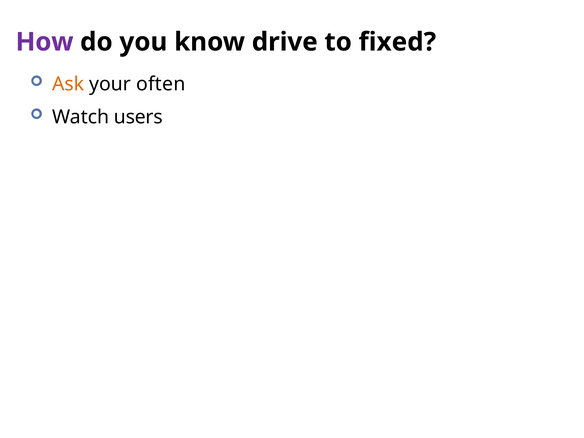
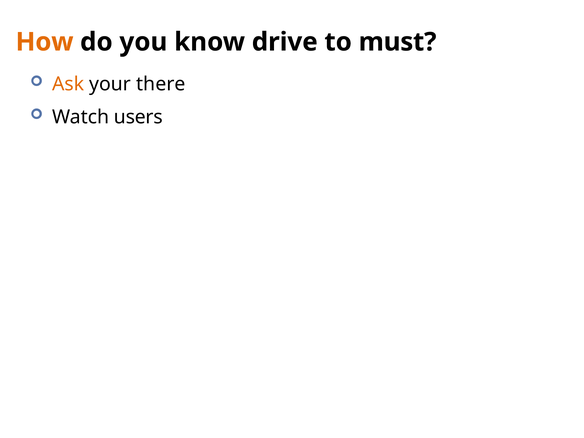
How colour: purple -> orange (45, 42)
fixed: fixed -> must (398, 42)
often: often -> there (161, 84)
